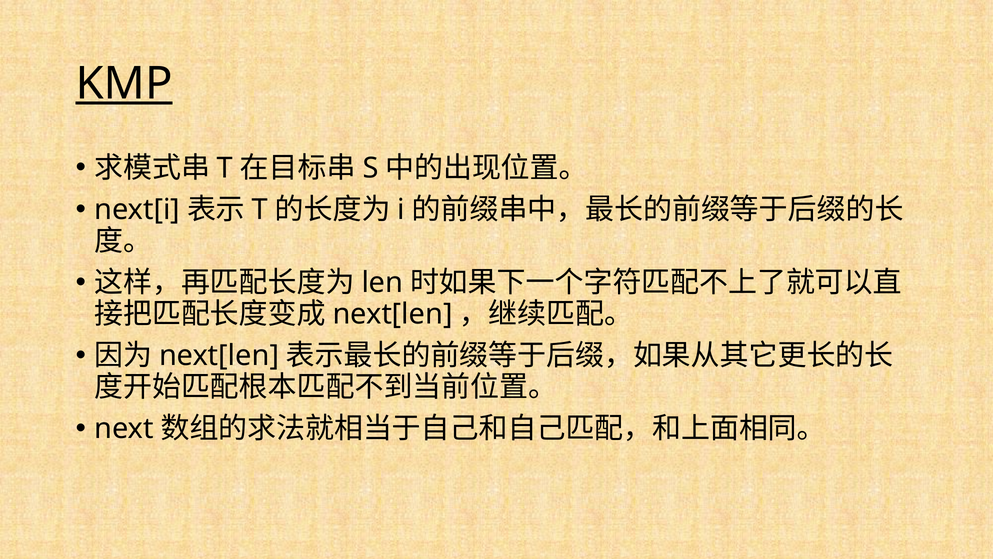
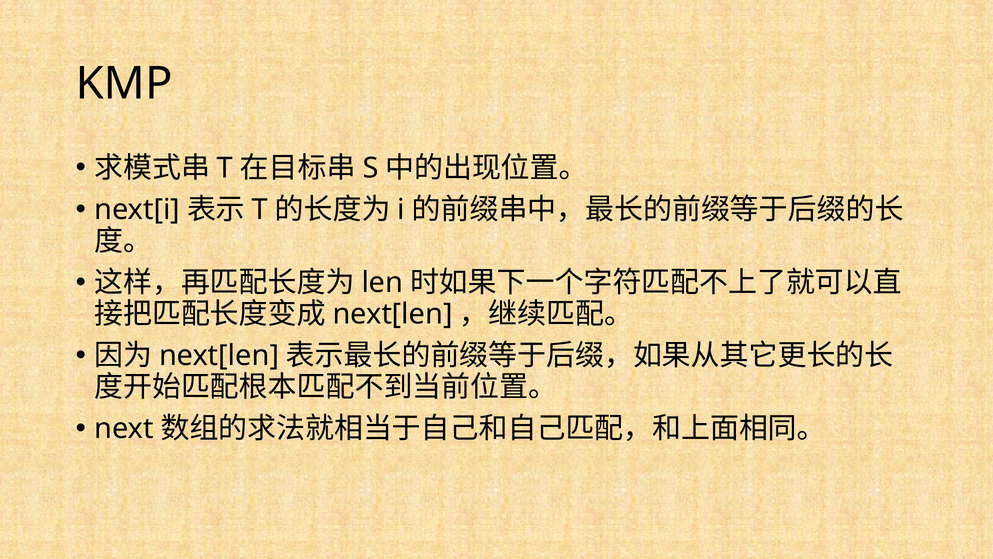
KMP underline: present -> none (124, 83)
